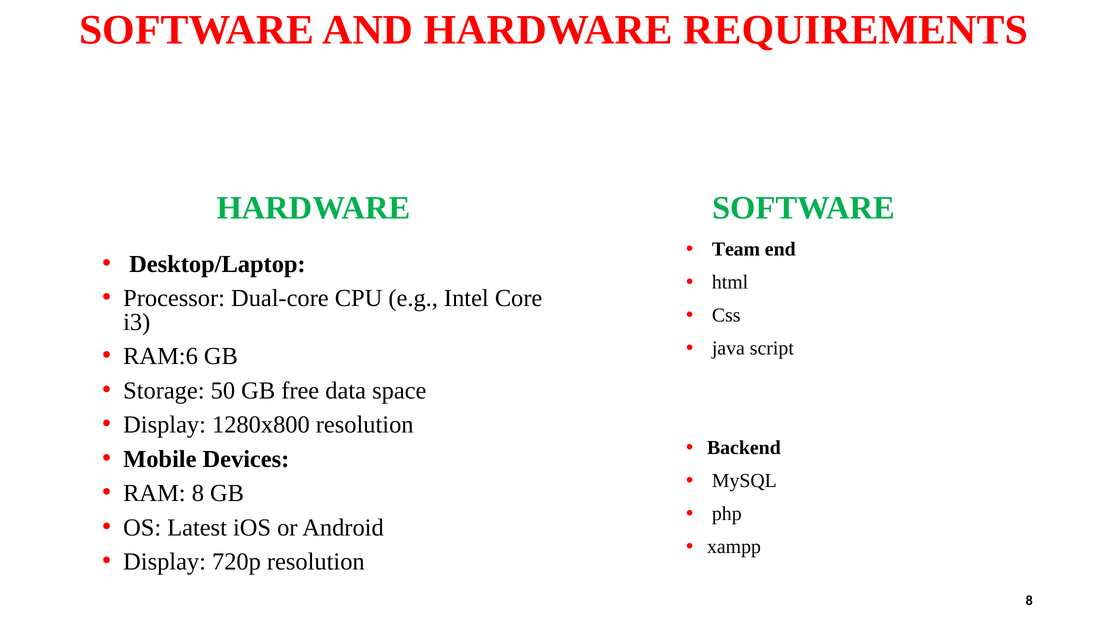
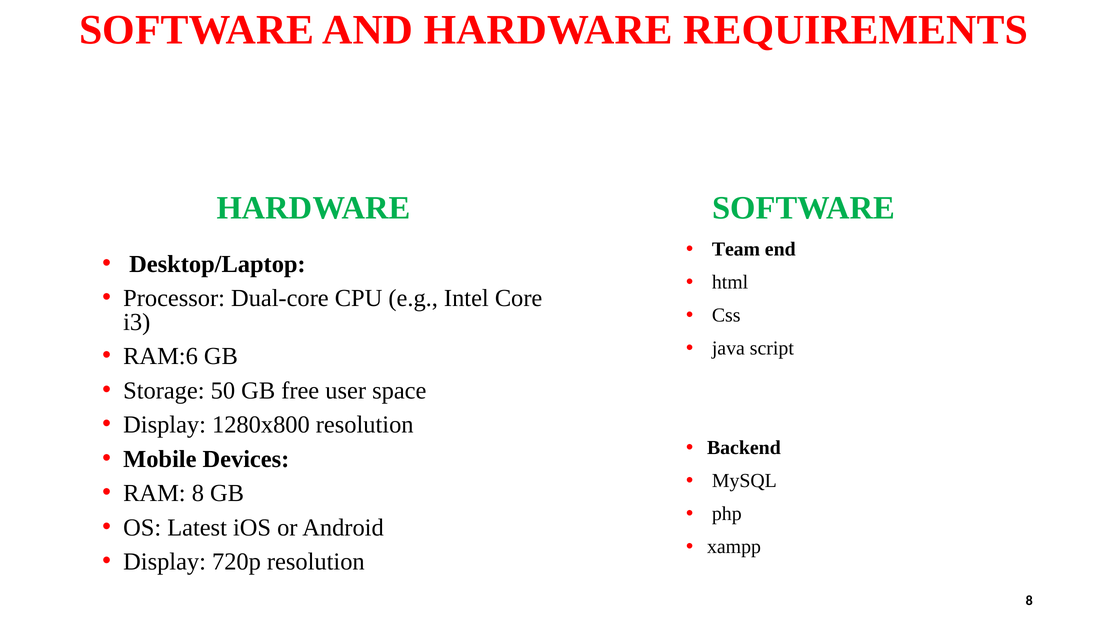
data: data -> user (346, 391)
